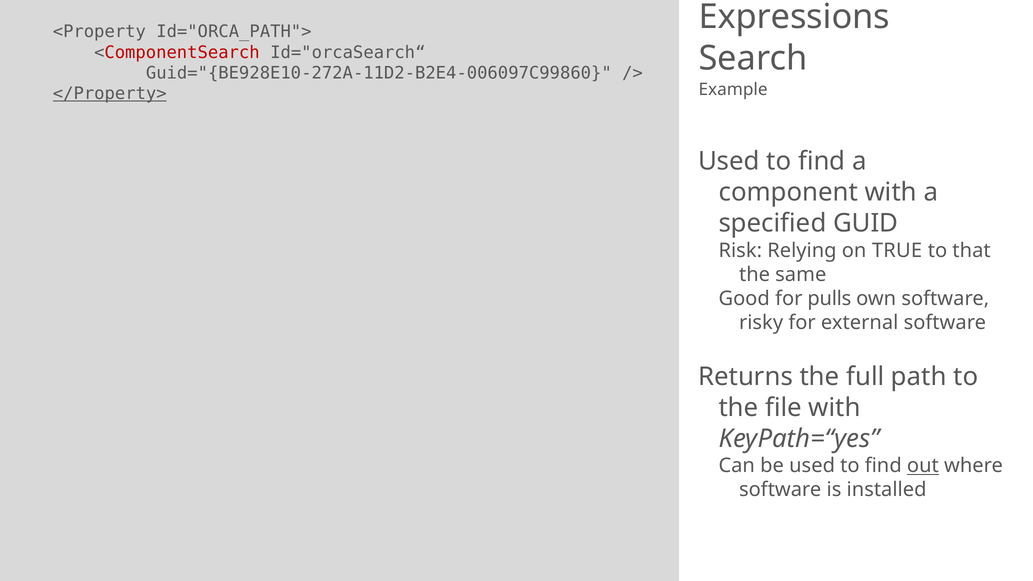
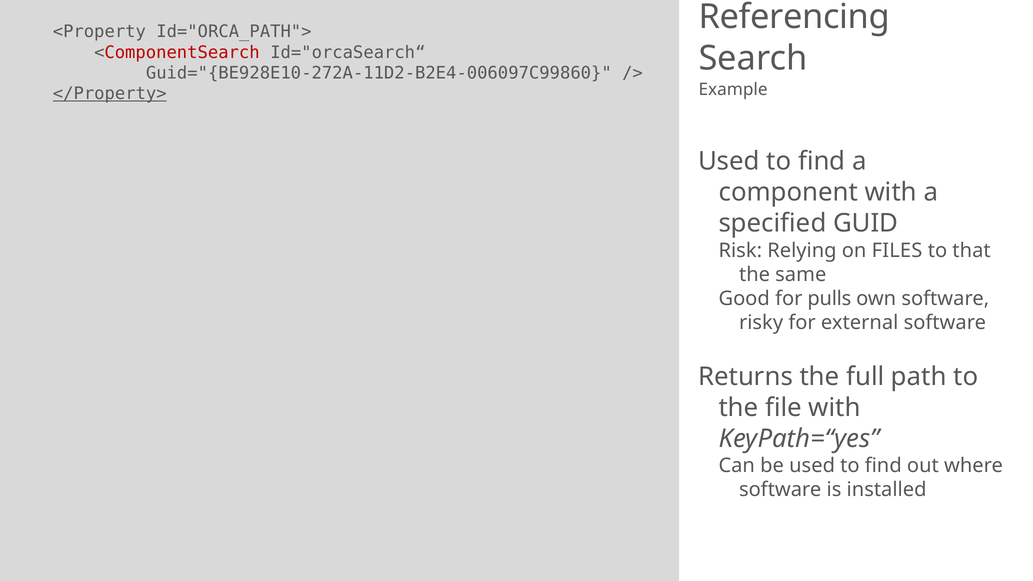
Expressions: Expressions -> Referencing (794, 17)
TRUE: TRUE -> FILES (897, 251)
out underline: present -> none (923, 466)
